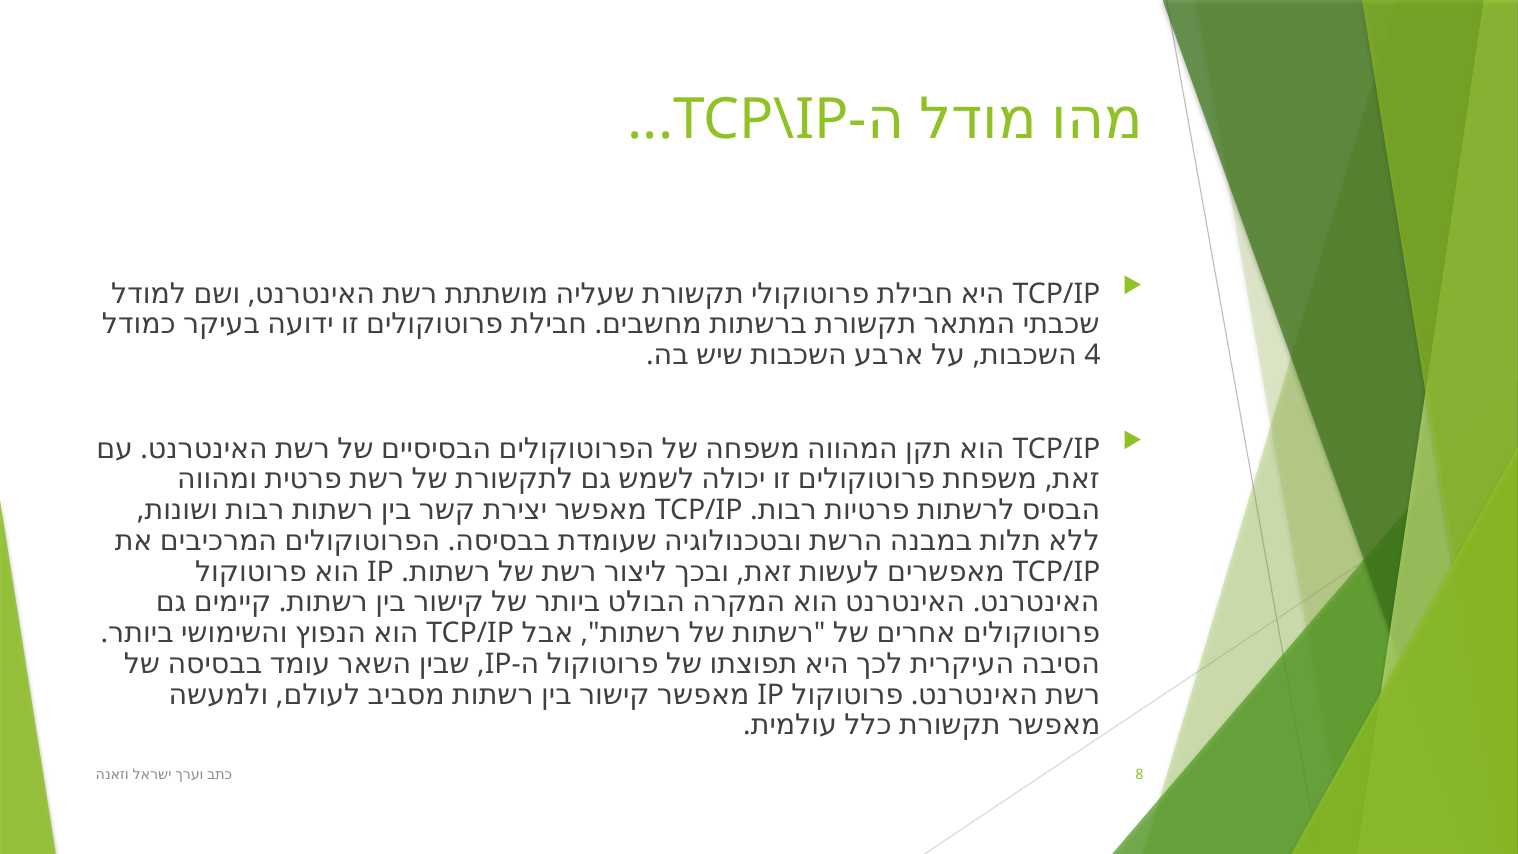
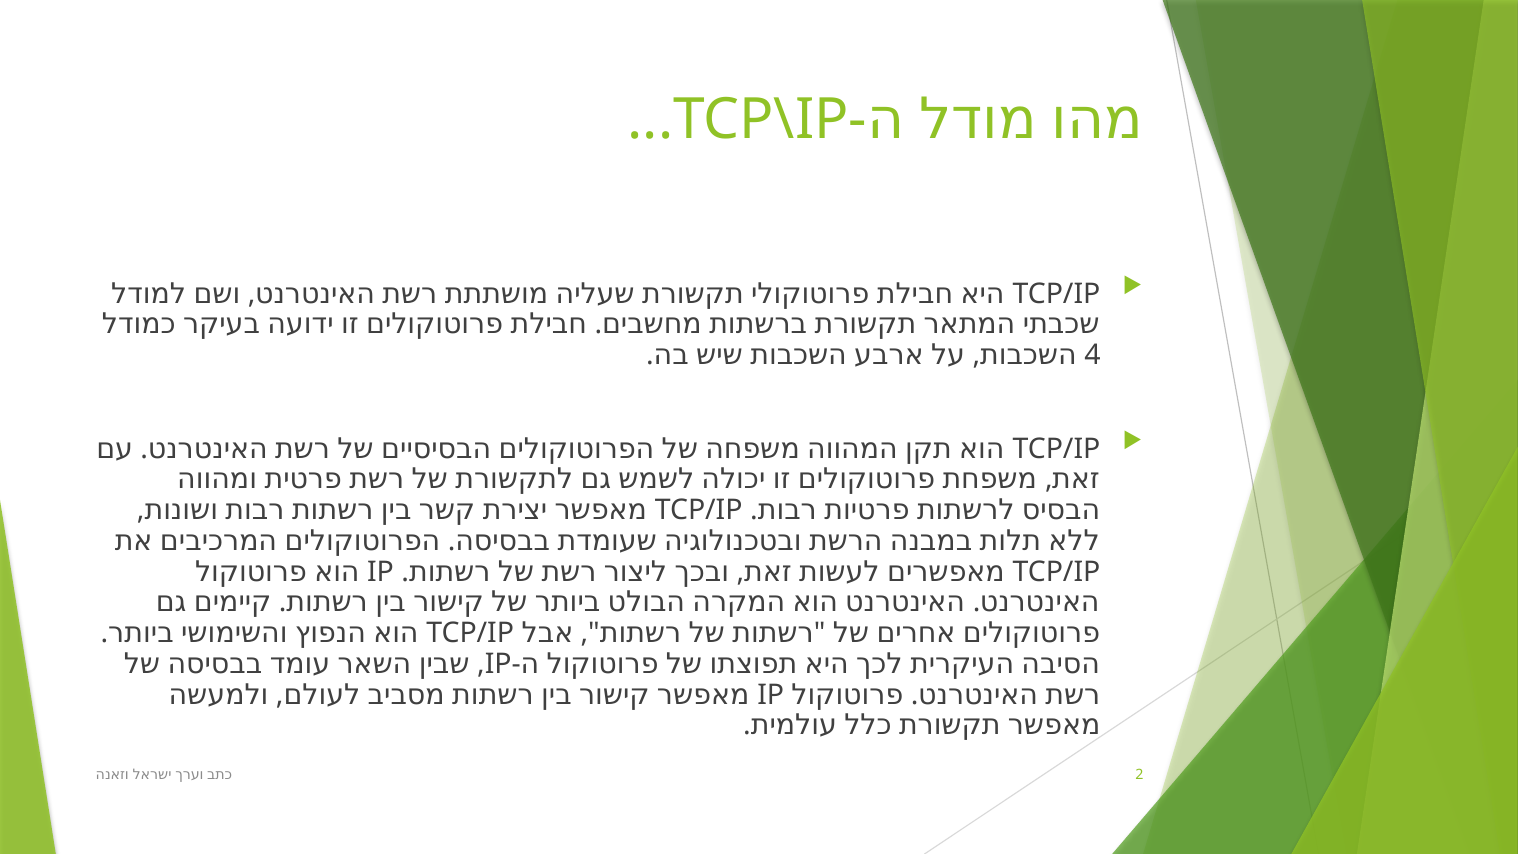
8: 8 -> 2 (1139, 775)
